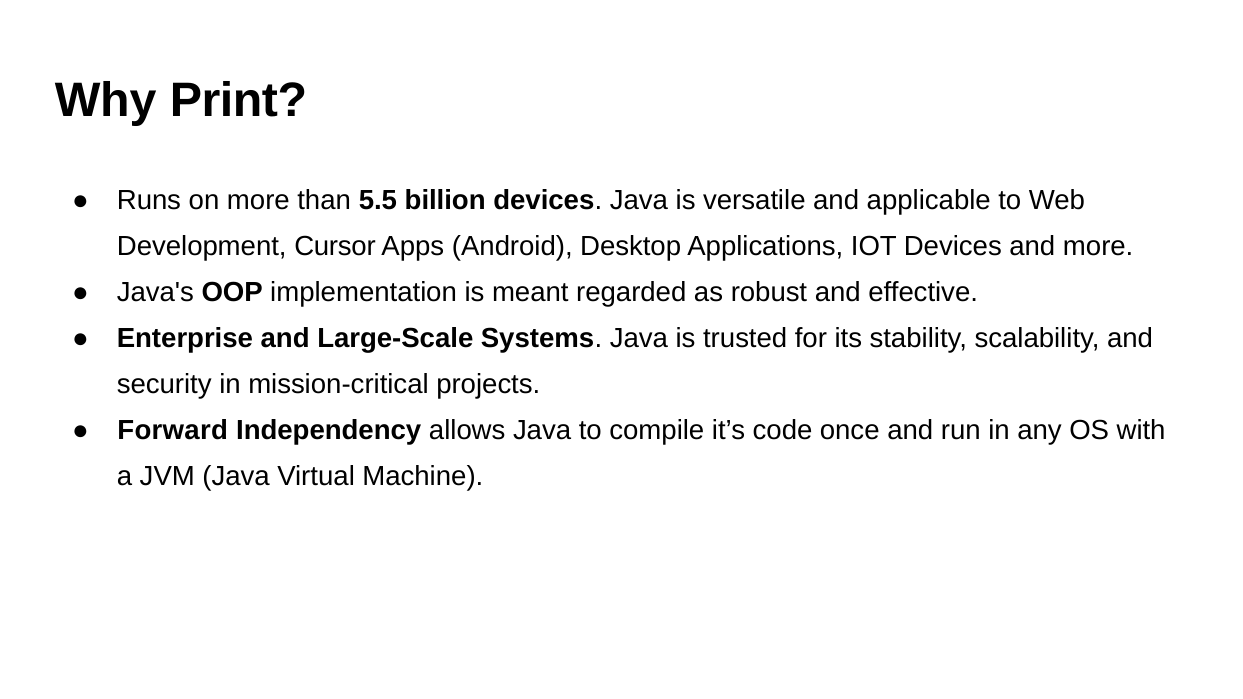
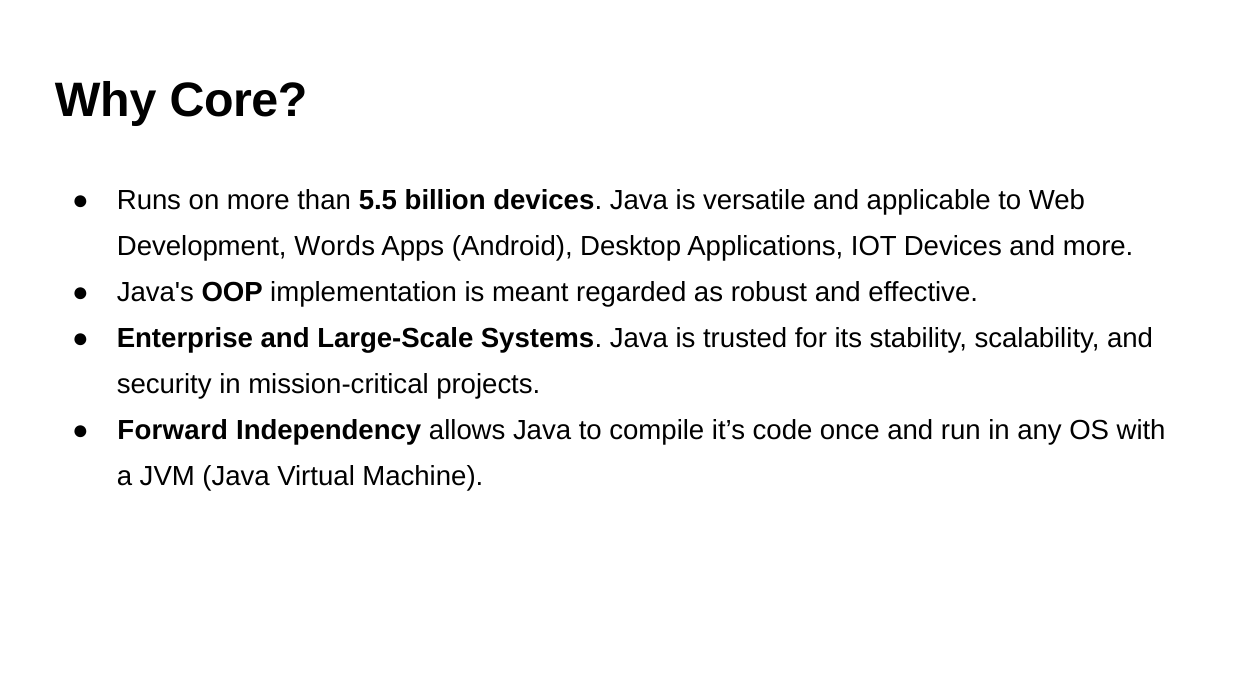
Print: Print -> Core (239, 101)
Cursor: Cursor -> Words (335, 246)
